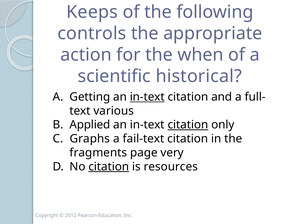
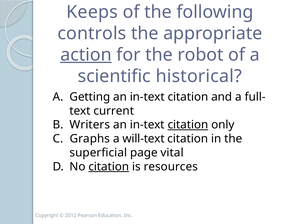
action underline: none -> present (86, 55)
when: when -> robot (200, 55)
in-text underline: present -> none (147, 97)
various: various -> current (114, 111)
Applied: Applied -> Writers (90, 125)
fail-text: fail-text -> will-text (144, 139)
fragments: fragments -> superficial (98, 153)
very: very -> vital (172, 153)
